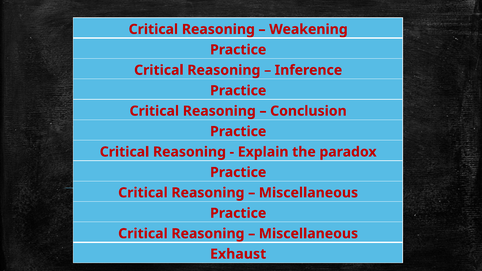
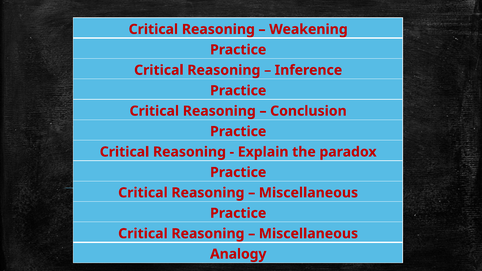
Exhaust: Exhaust -> Analogy (238, 254)
